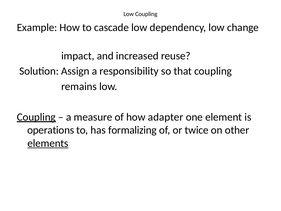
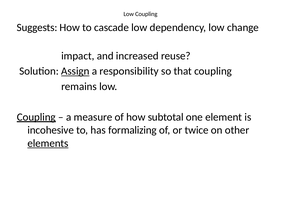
Example: Example -> Suggests (37, 27)
Assign underline: none -> present (75, 71)
adapter: adapter -> subtotal (166, 117)
operations: operations -> incohesive (51, 130)
